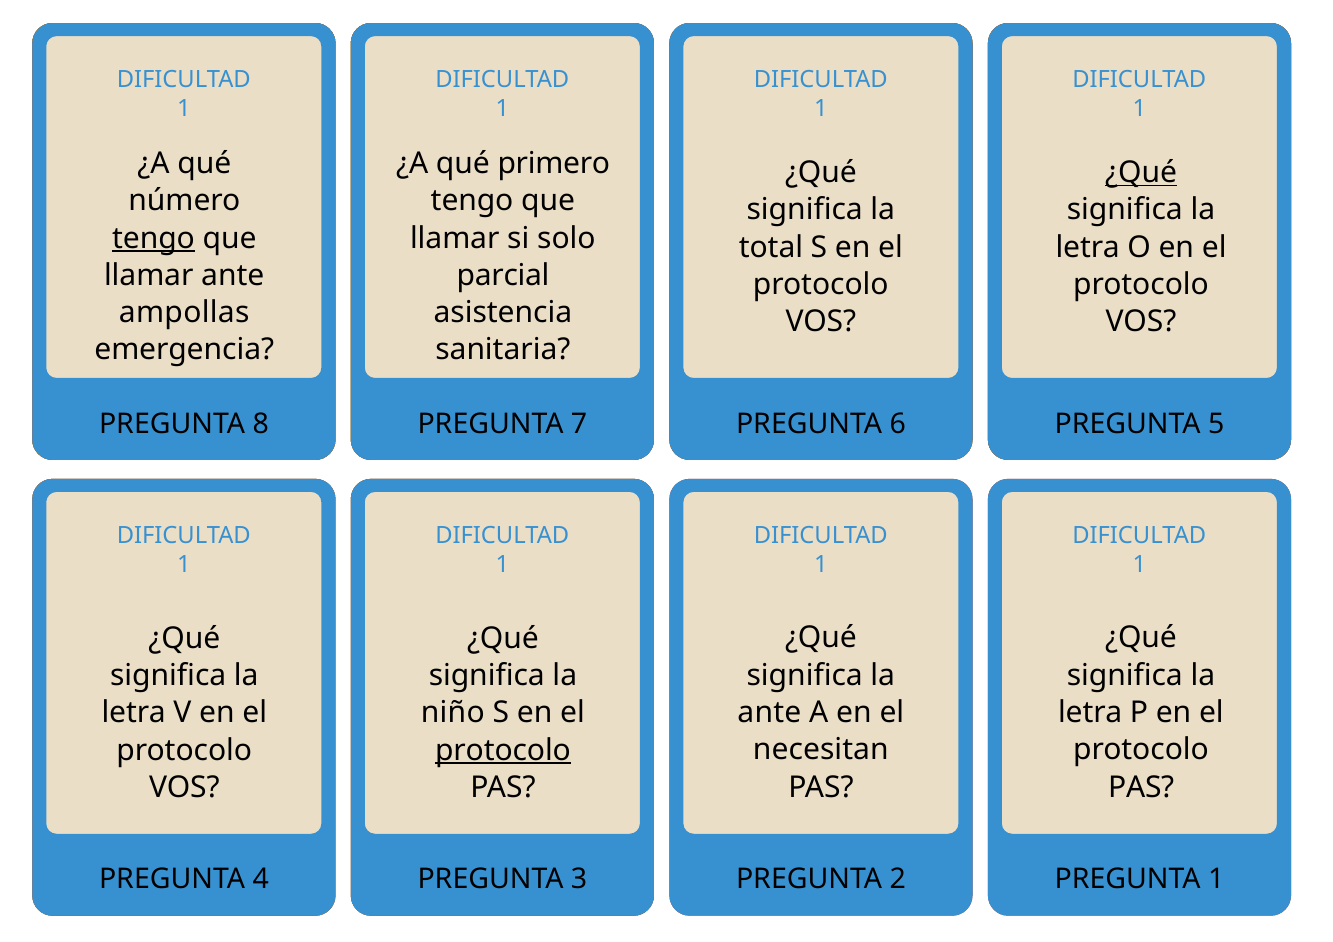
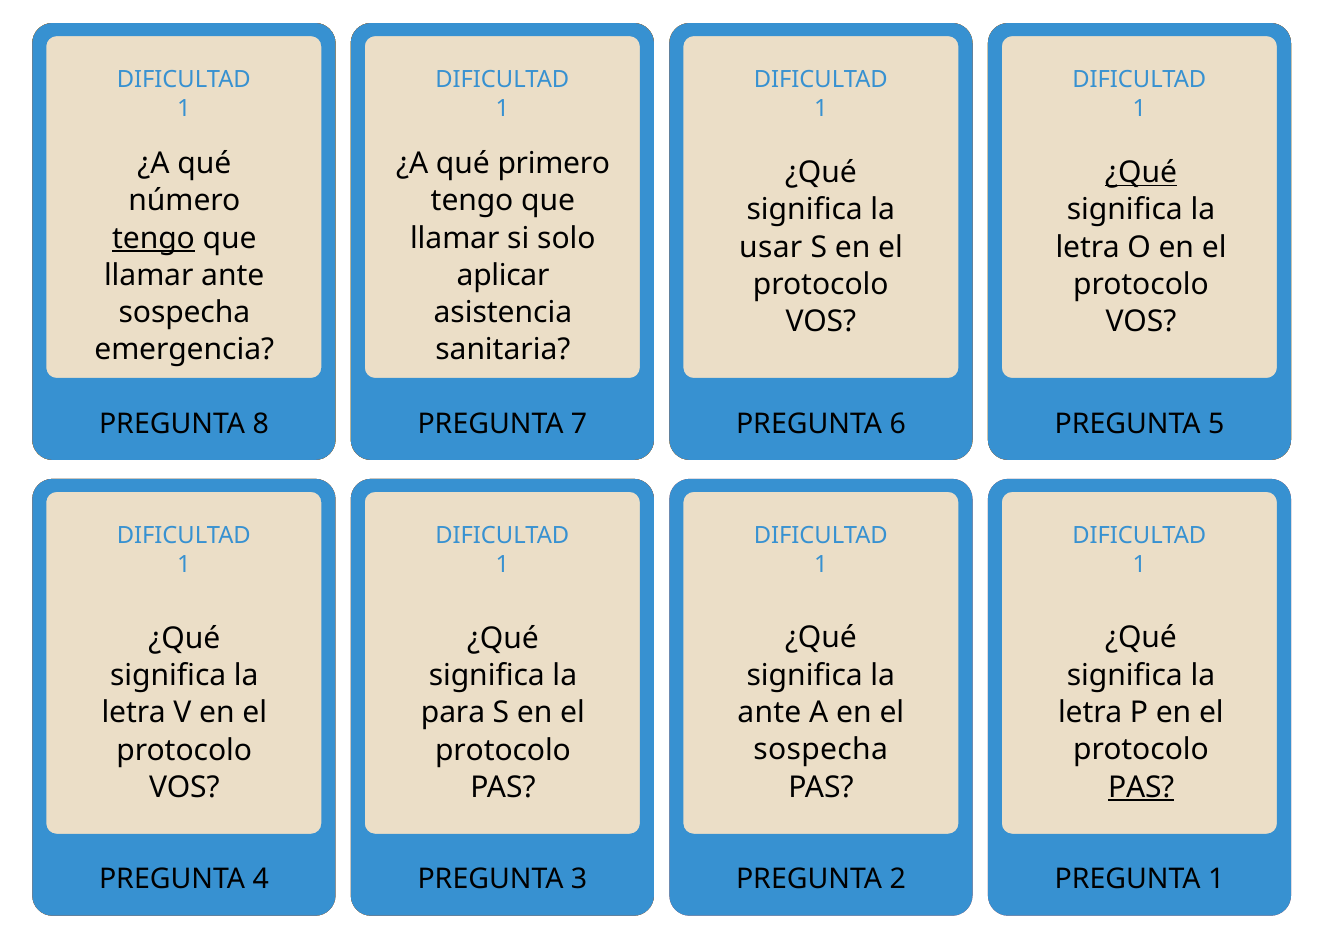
total: total -> usar (771, 247)
parcial: parcial -> aplicar (503, 275)
ampollas: ampollas -> sospecha (184, 313)
niño: niño -> para (453, 713)
necesitan: necesitan -> sospecha (821, 750)
protocolo underline: present -> none (503, 750)
PAS underline: none -> present (1141, 787)
